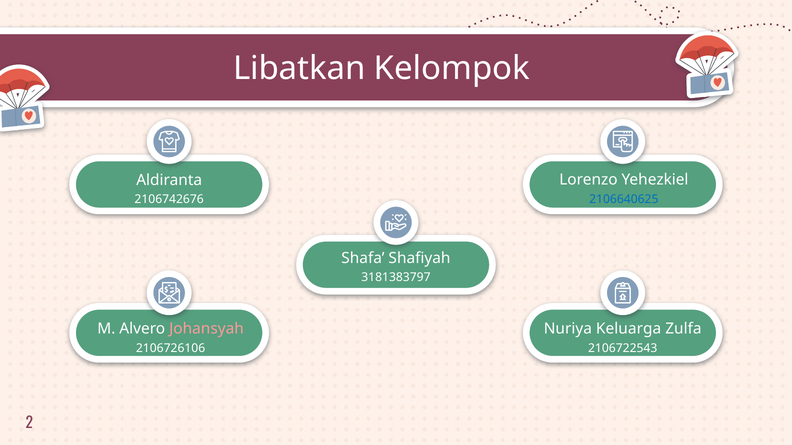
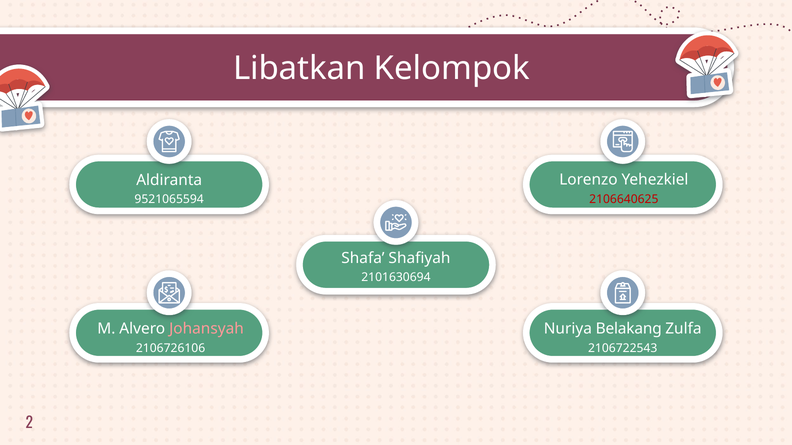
2106742676: 2106742676 -> 9521065594 (169, 200)
2106640625 colour: blue -> red (624, 200)
3181383797: 3181383797 -> 2101630694 (396, 277)
Keluarga: Keluarga -> Belakang (629, 329)
